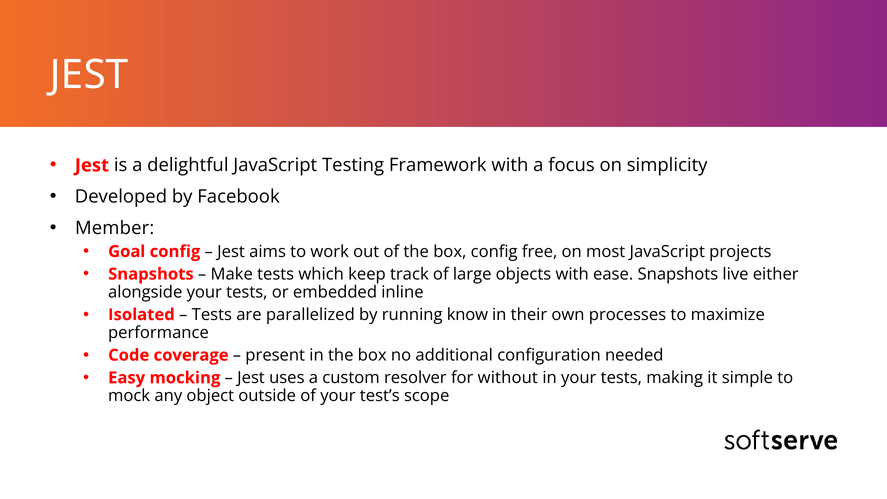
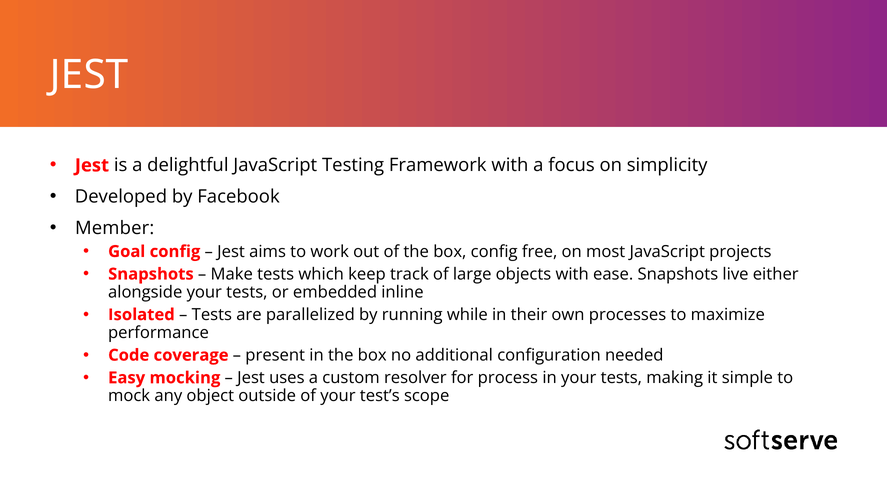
know: know -> while (467, 315)
without: without -> process (508, 378)
